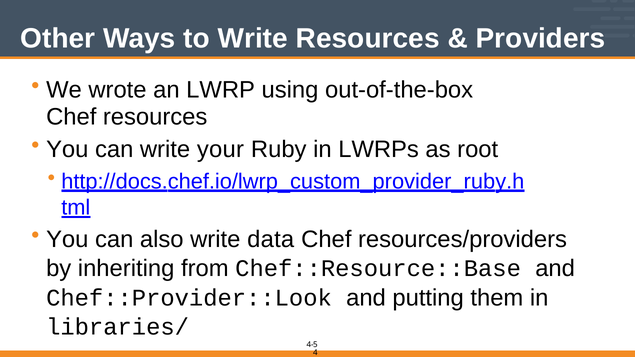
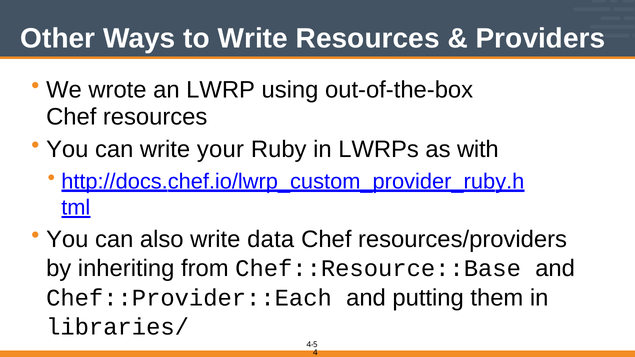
root: root -> with (478, 150)
Chef::Provider::Look: Chef::Provider::Look -> Chef::Provider::Each (189, 298)
